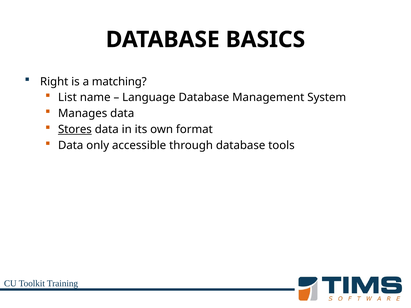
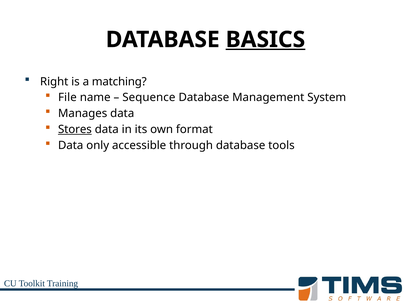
BASICS underline: none -> present (265, 40)
List: List -> File (67, 98)
Language: Language -> Sequence (149, 98)
